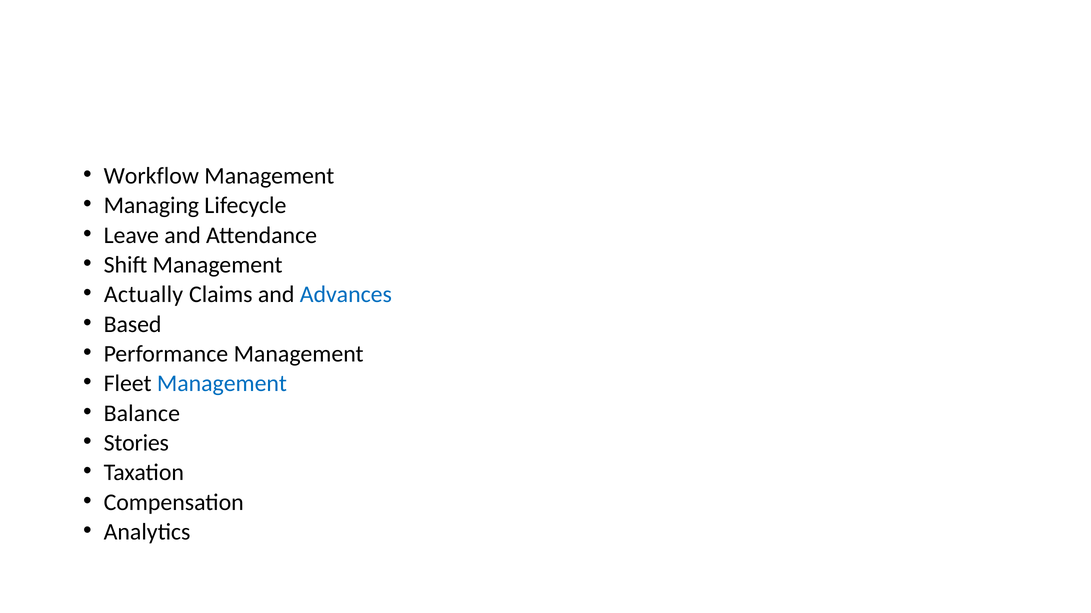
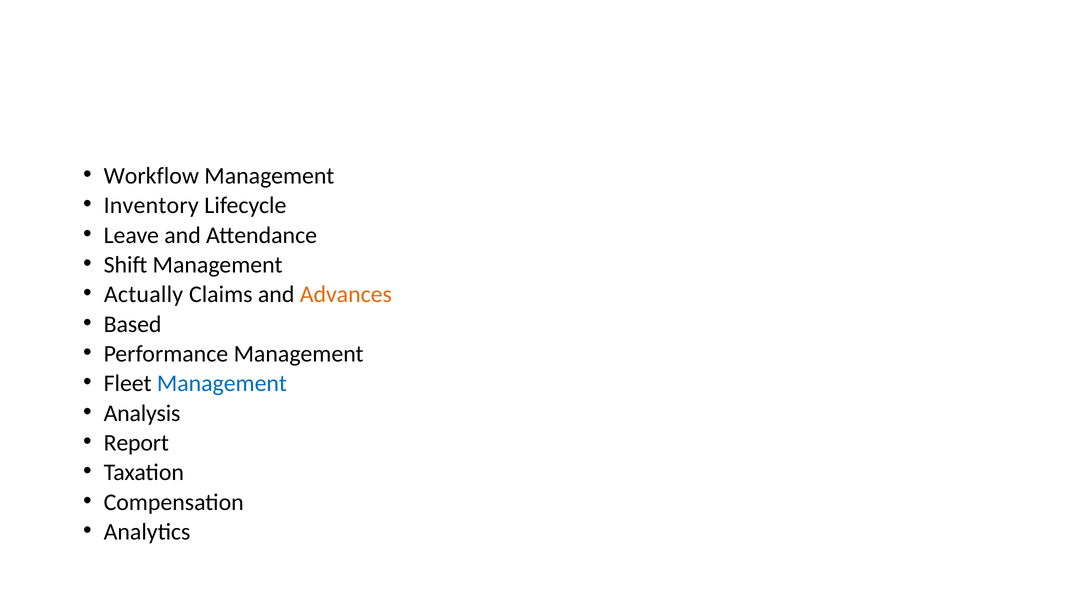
Managing: Managing -> Inventory (151, 206)
Advances colour: blue -> orange (346, 295)
Balance: Balance -> Analysis (142, 414)
Stories: Stories -> Report (136, 443)
